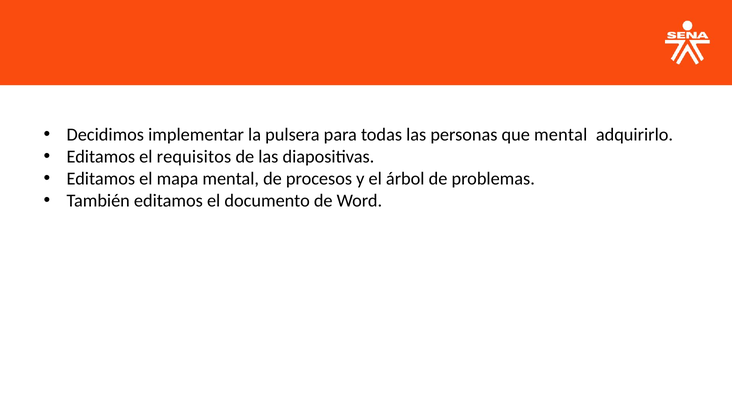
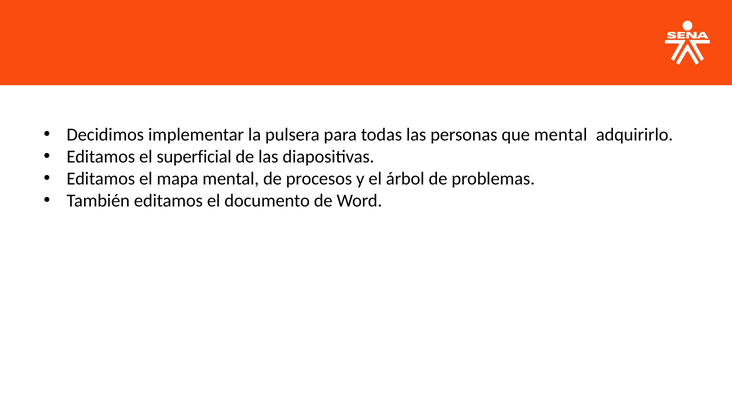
requisitos: requisitos -> superficial (194, 156)
